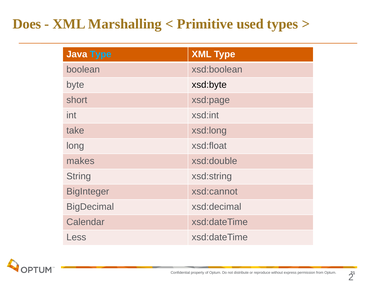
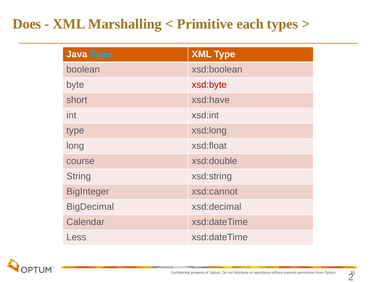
used: used -> each (250, 24)
xsd:byte colour: black -> red (209, 85)
xsd:page: xsd:page -> xsd:have (211, 100)
take: take -> type (75, 131)
makes: makes -> course (81, 161)
